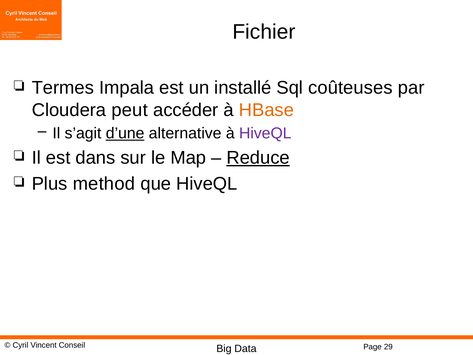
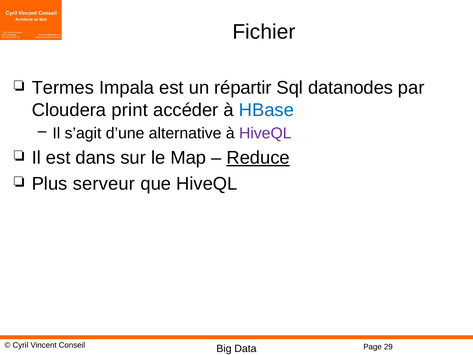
installé: installé -> répartir (243, 88)
coûteuses: coûteuses -> datanodes (351, 88)
peut: peut -> print (130, 110)
HBase colour: orange -> blue (266, 110)
d’une underline: present -> none (125, 133)
method: method -> serveur (104, 183)
